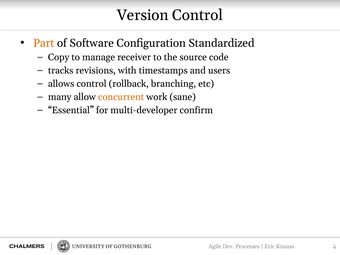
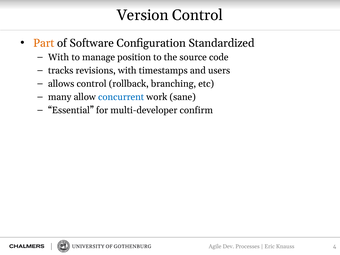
Copy: Copy -> With (59, 57)
receiver: receiver -> position (134, 57)
concurrent colour: orange -> blue (121, 97)
